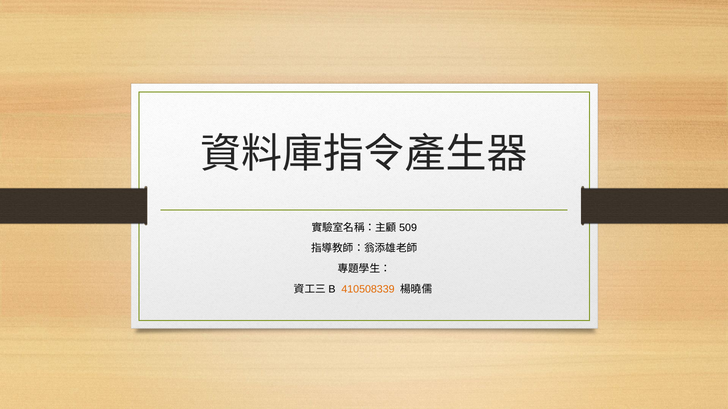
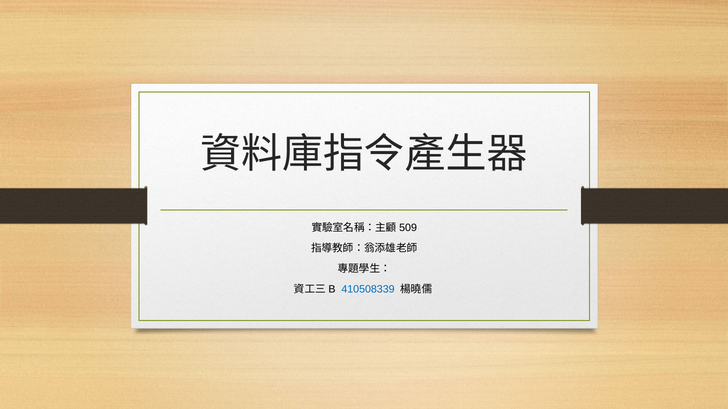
410508339 colour: orange -> blue (368, 290)
